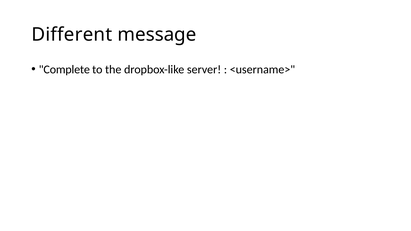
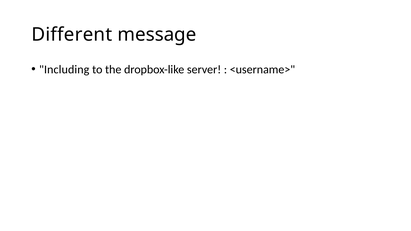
Complete: Complete -> Including (64, 69)
